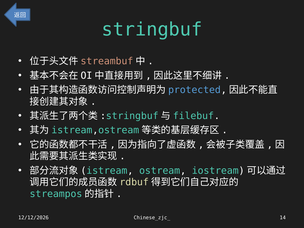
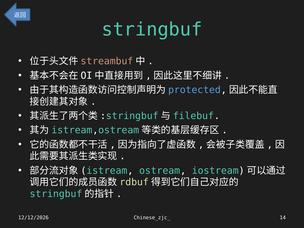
streampos: streampos -> stringbuf (56, 194)
